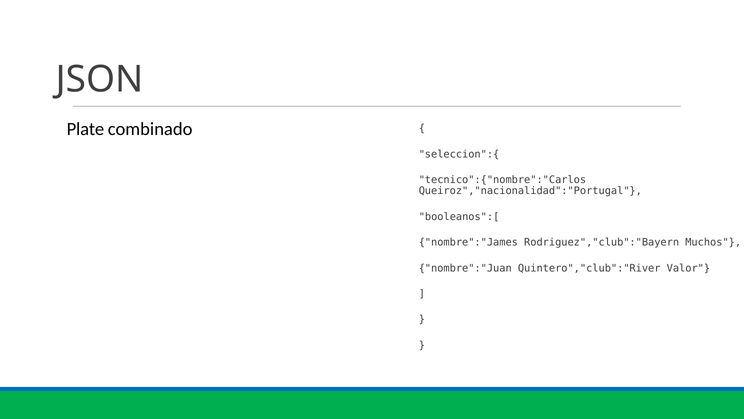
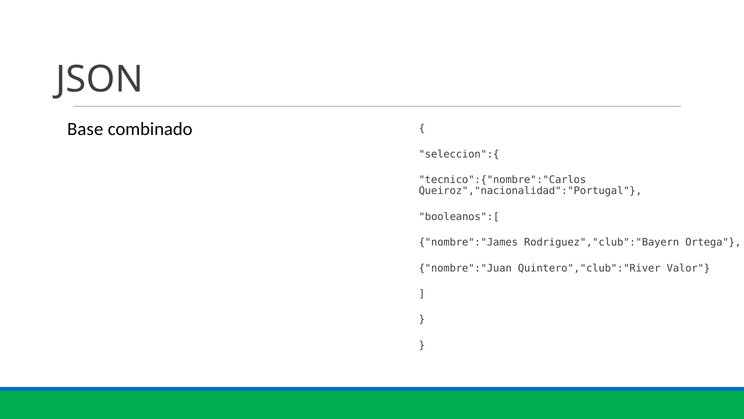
Plate: Plate -> Base (85, 129)
Muchos: Muchos -> Ortega (713, 242)
